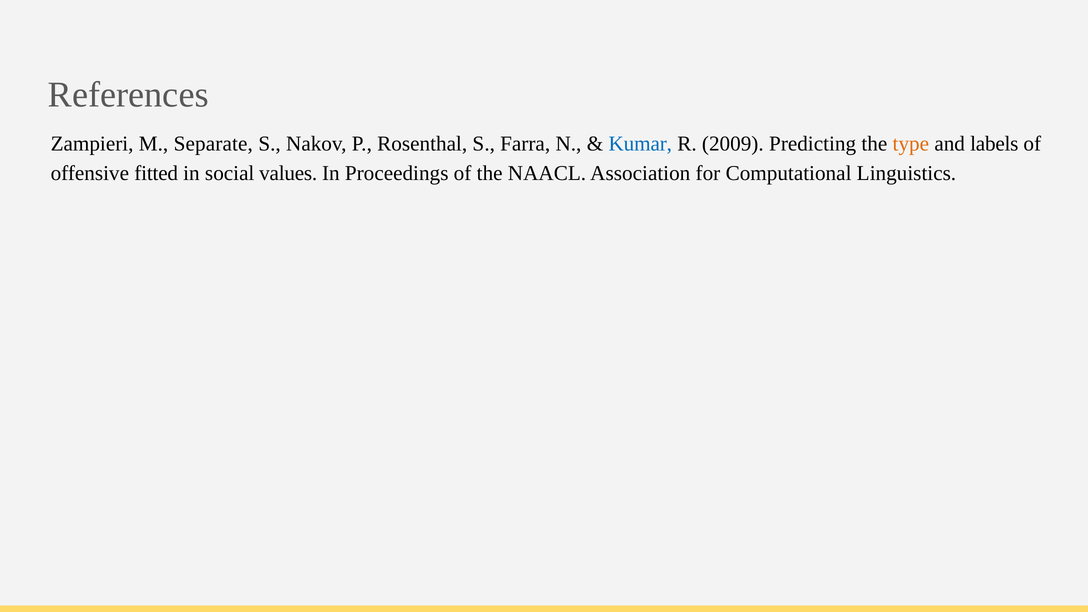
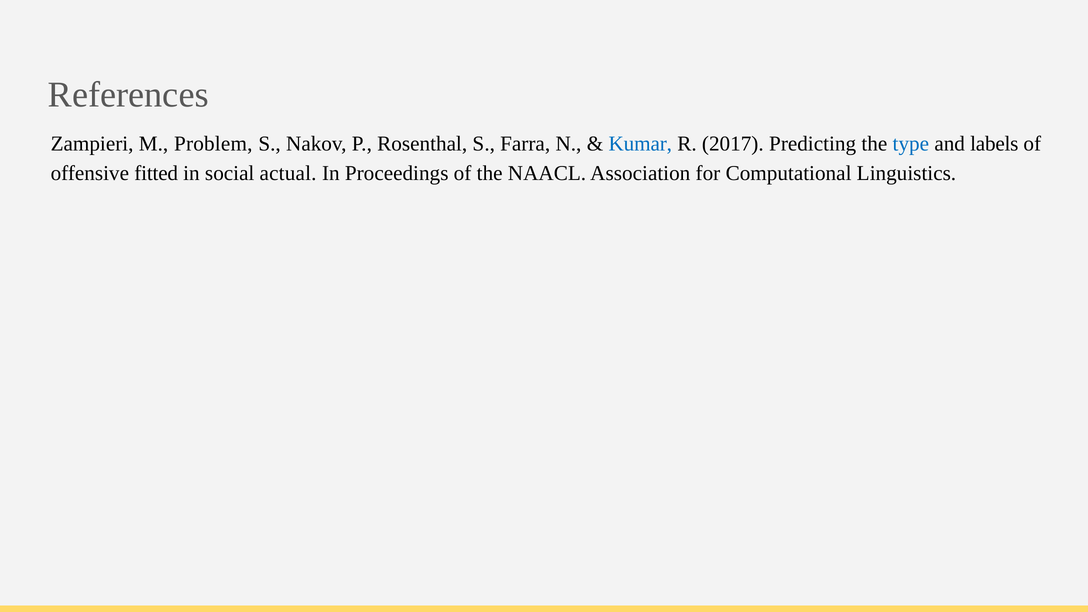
Separate: Separate -> Problem (213, 144)
2009: 2009 -> 2017 (733, 144)
type colour: orange -> blue (911, 144)
values: values -> actual (288, 173)
